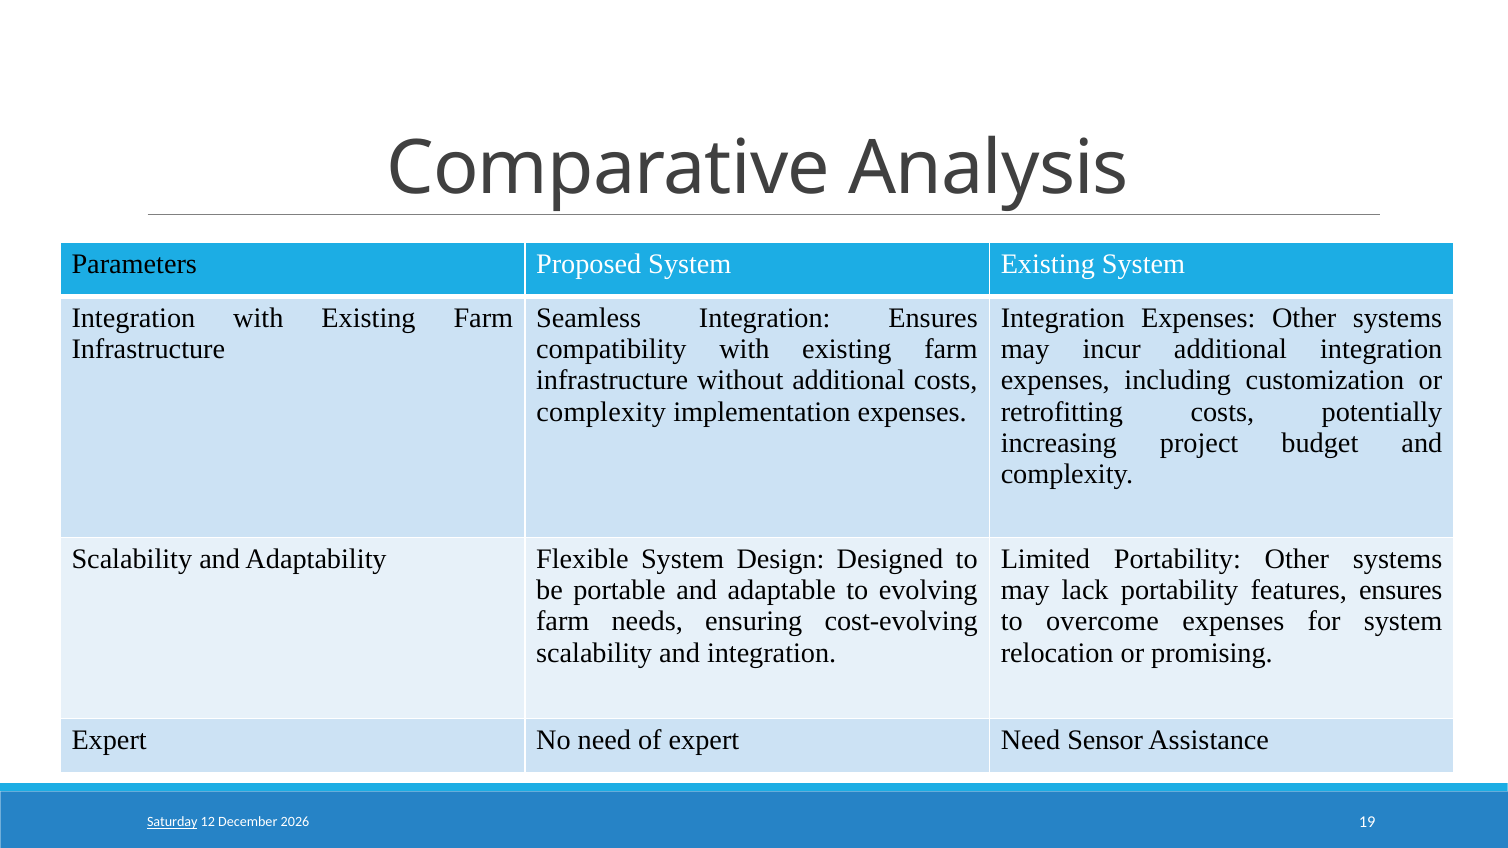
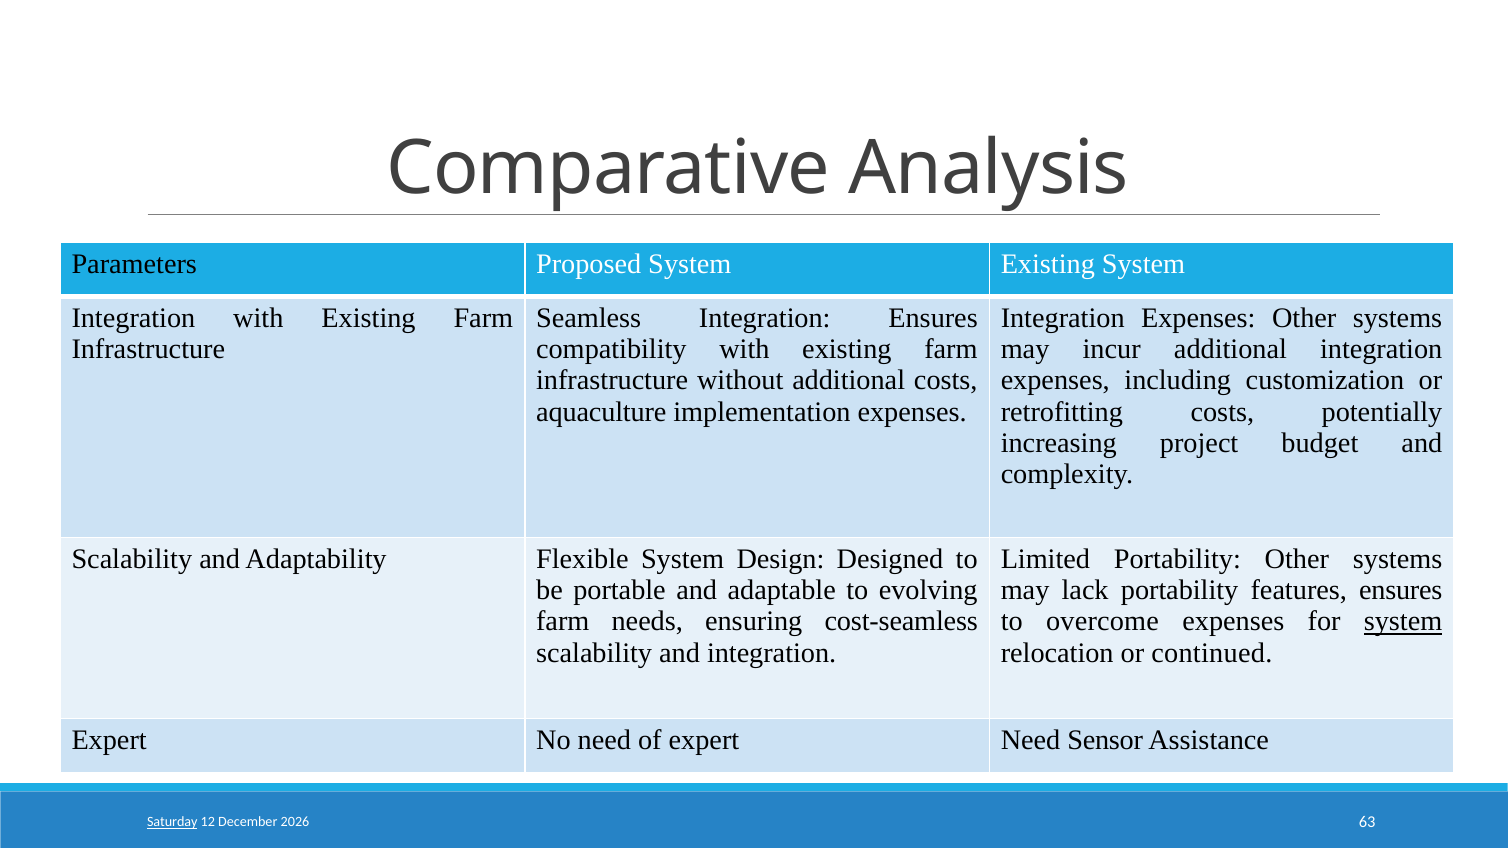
complexity: complexity -> aquaculture (601, 412)
cost-evolving: cost-evolving -> cost-seamless (901, 622)
system underline: none -> present (1403, 622)
promising: promising -> continued (1212, 653)
19: 19 -> 63 (1367, 823)
